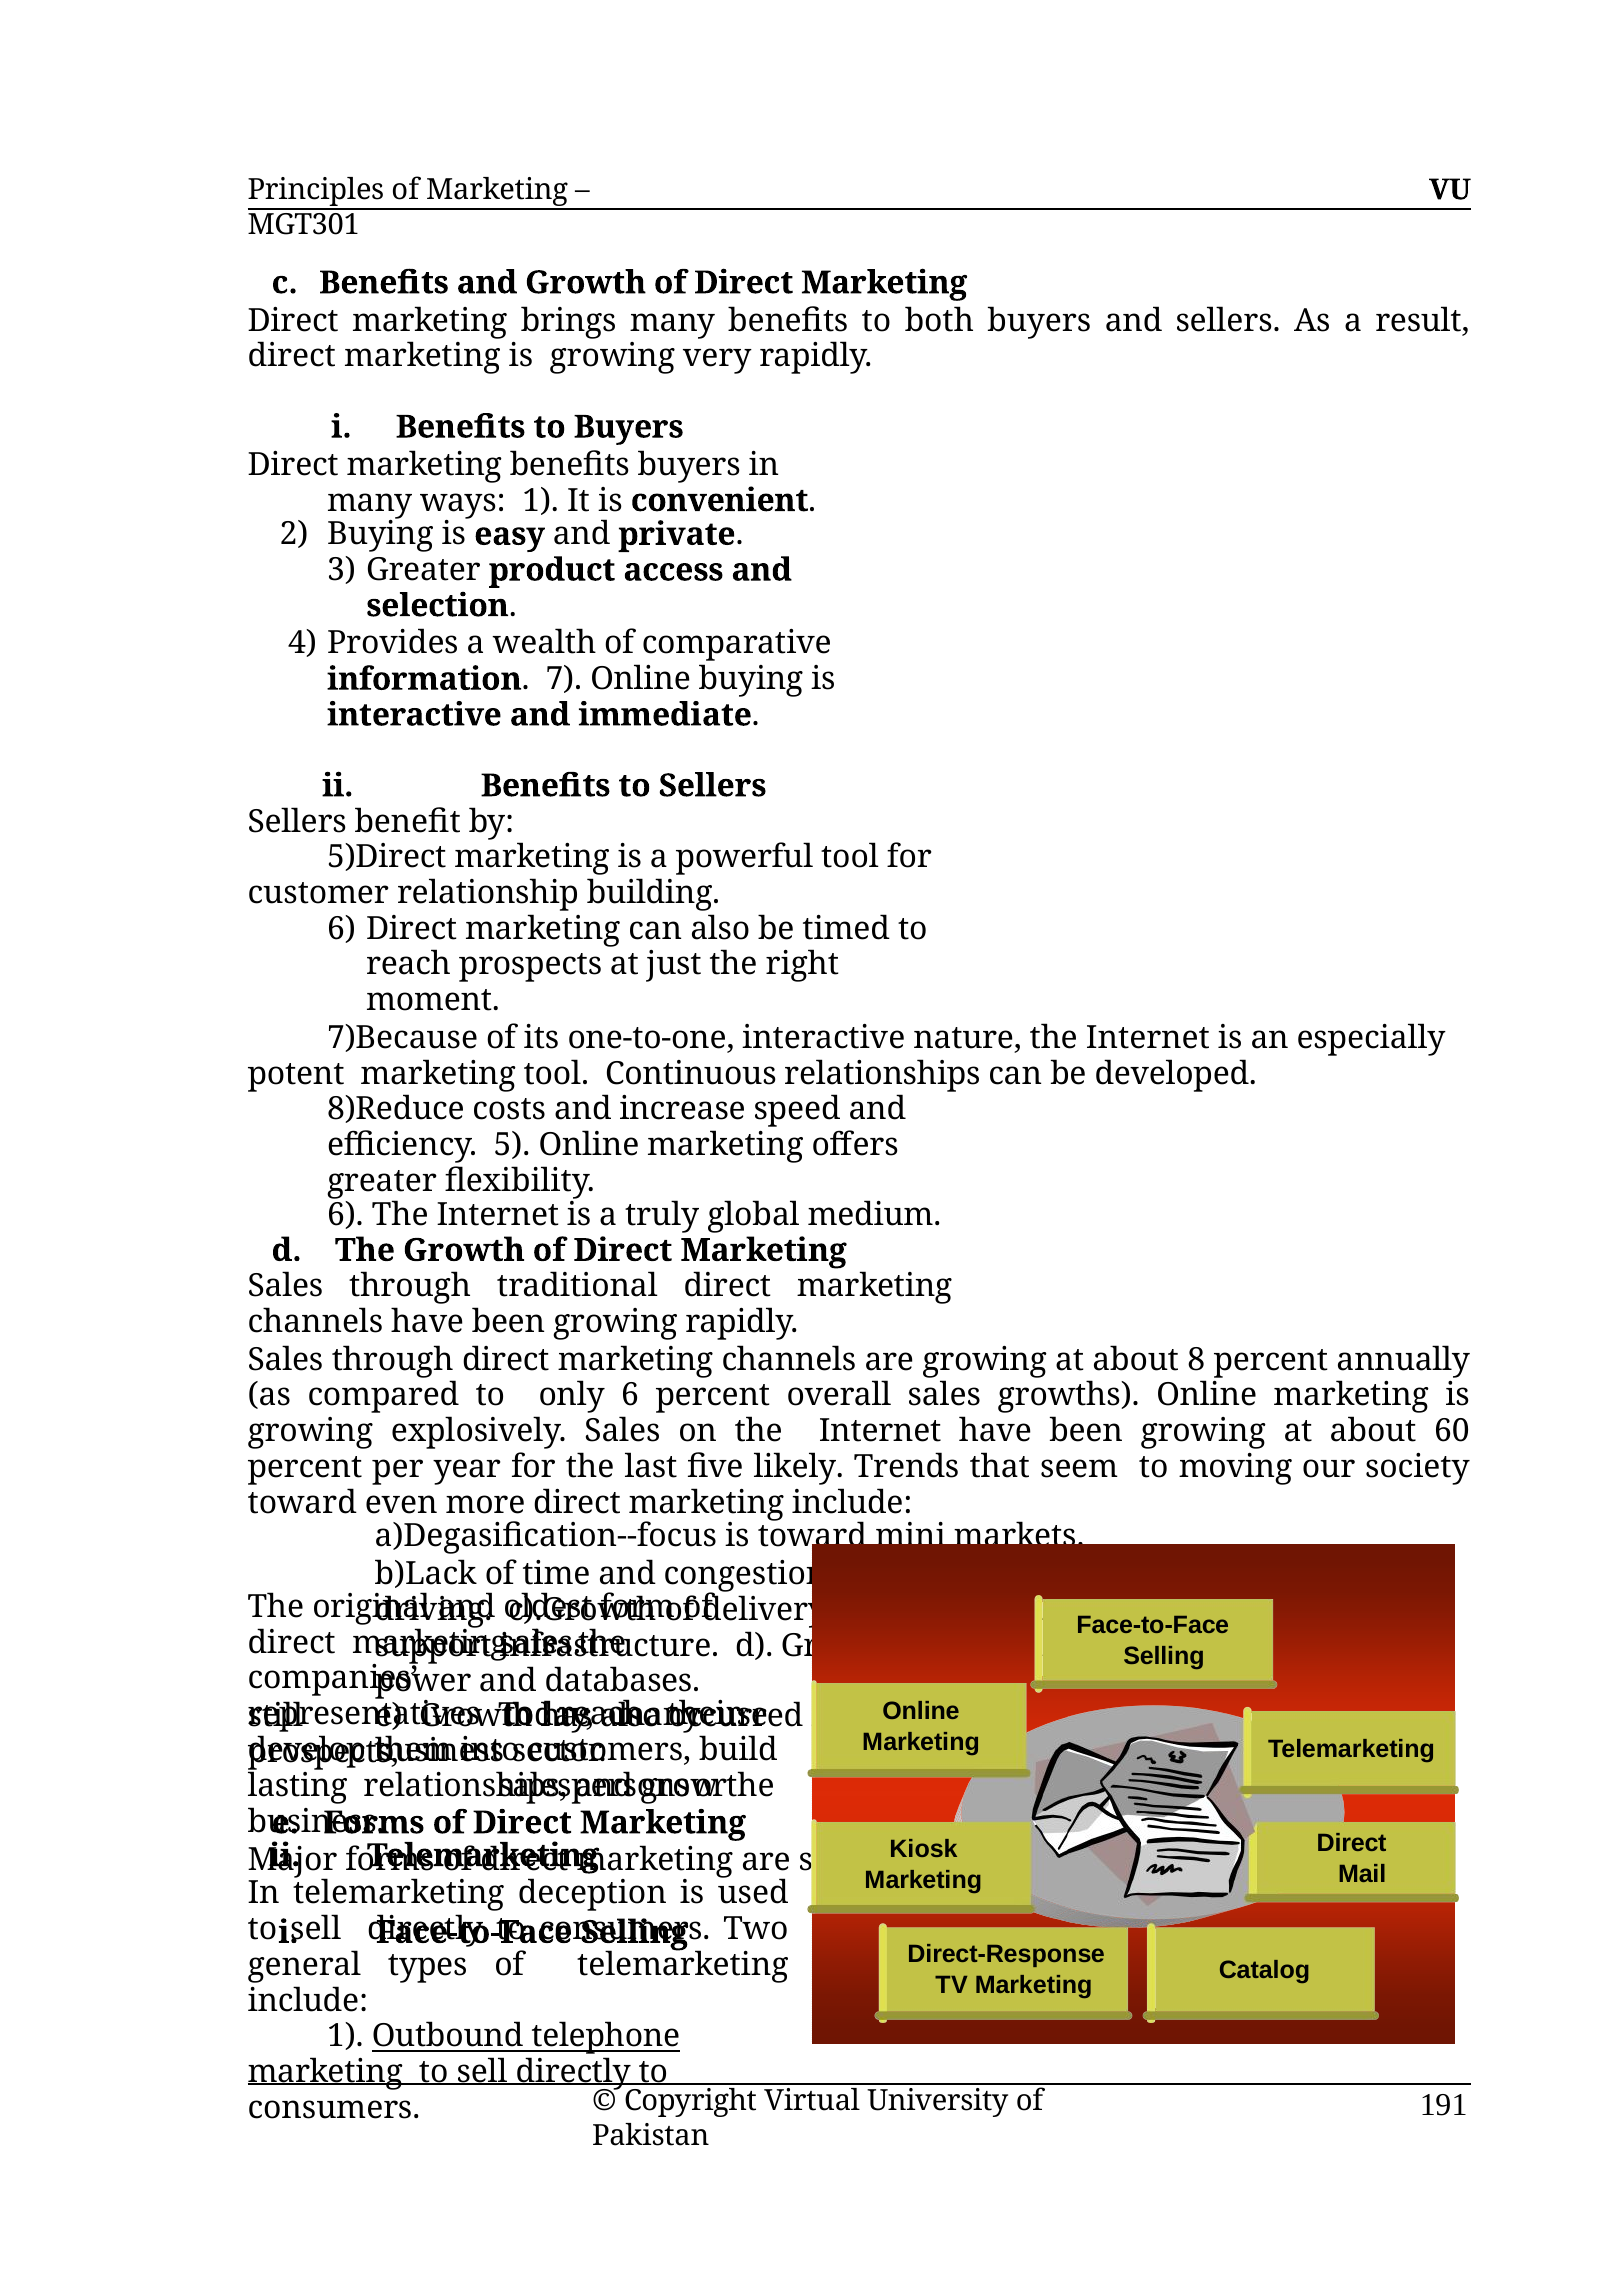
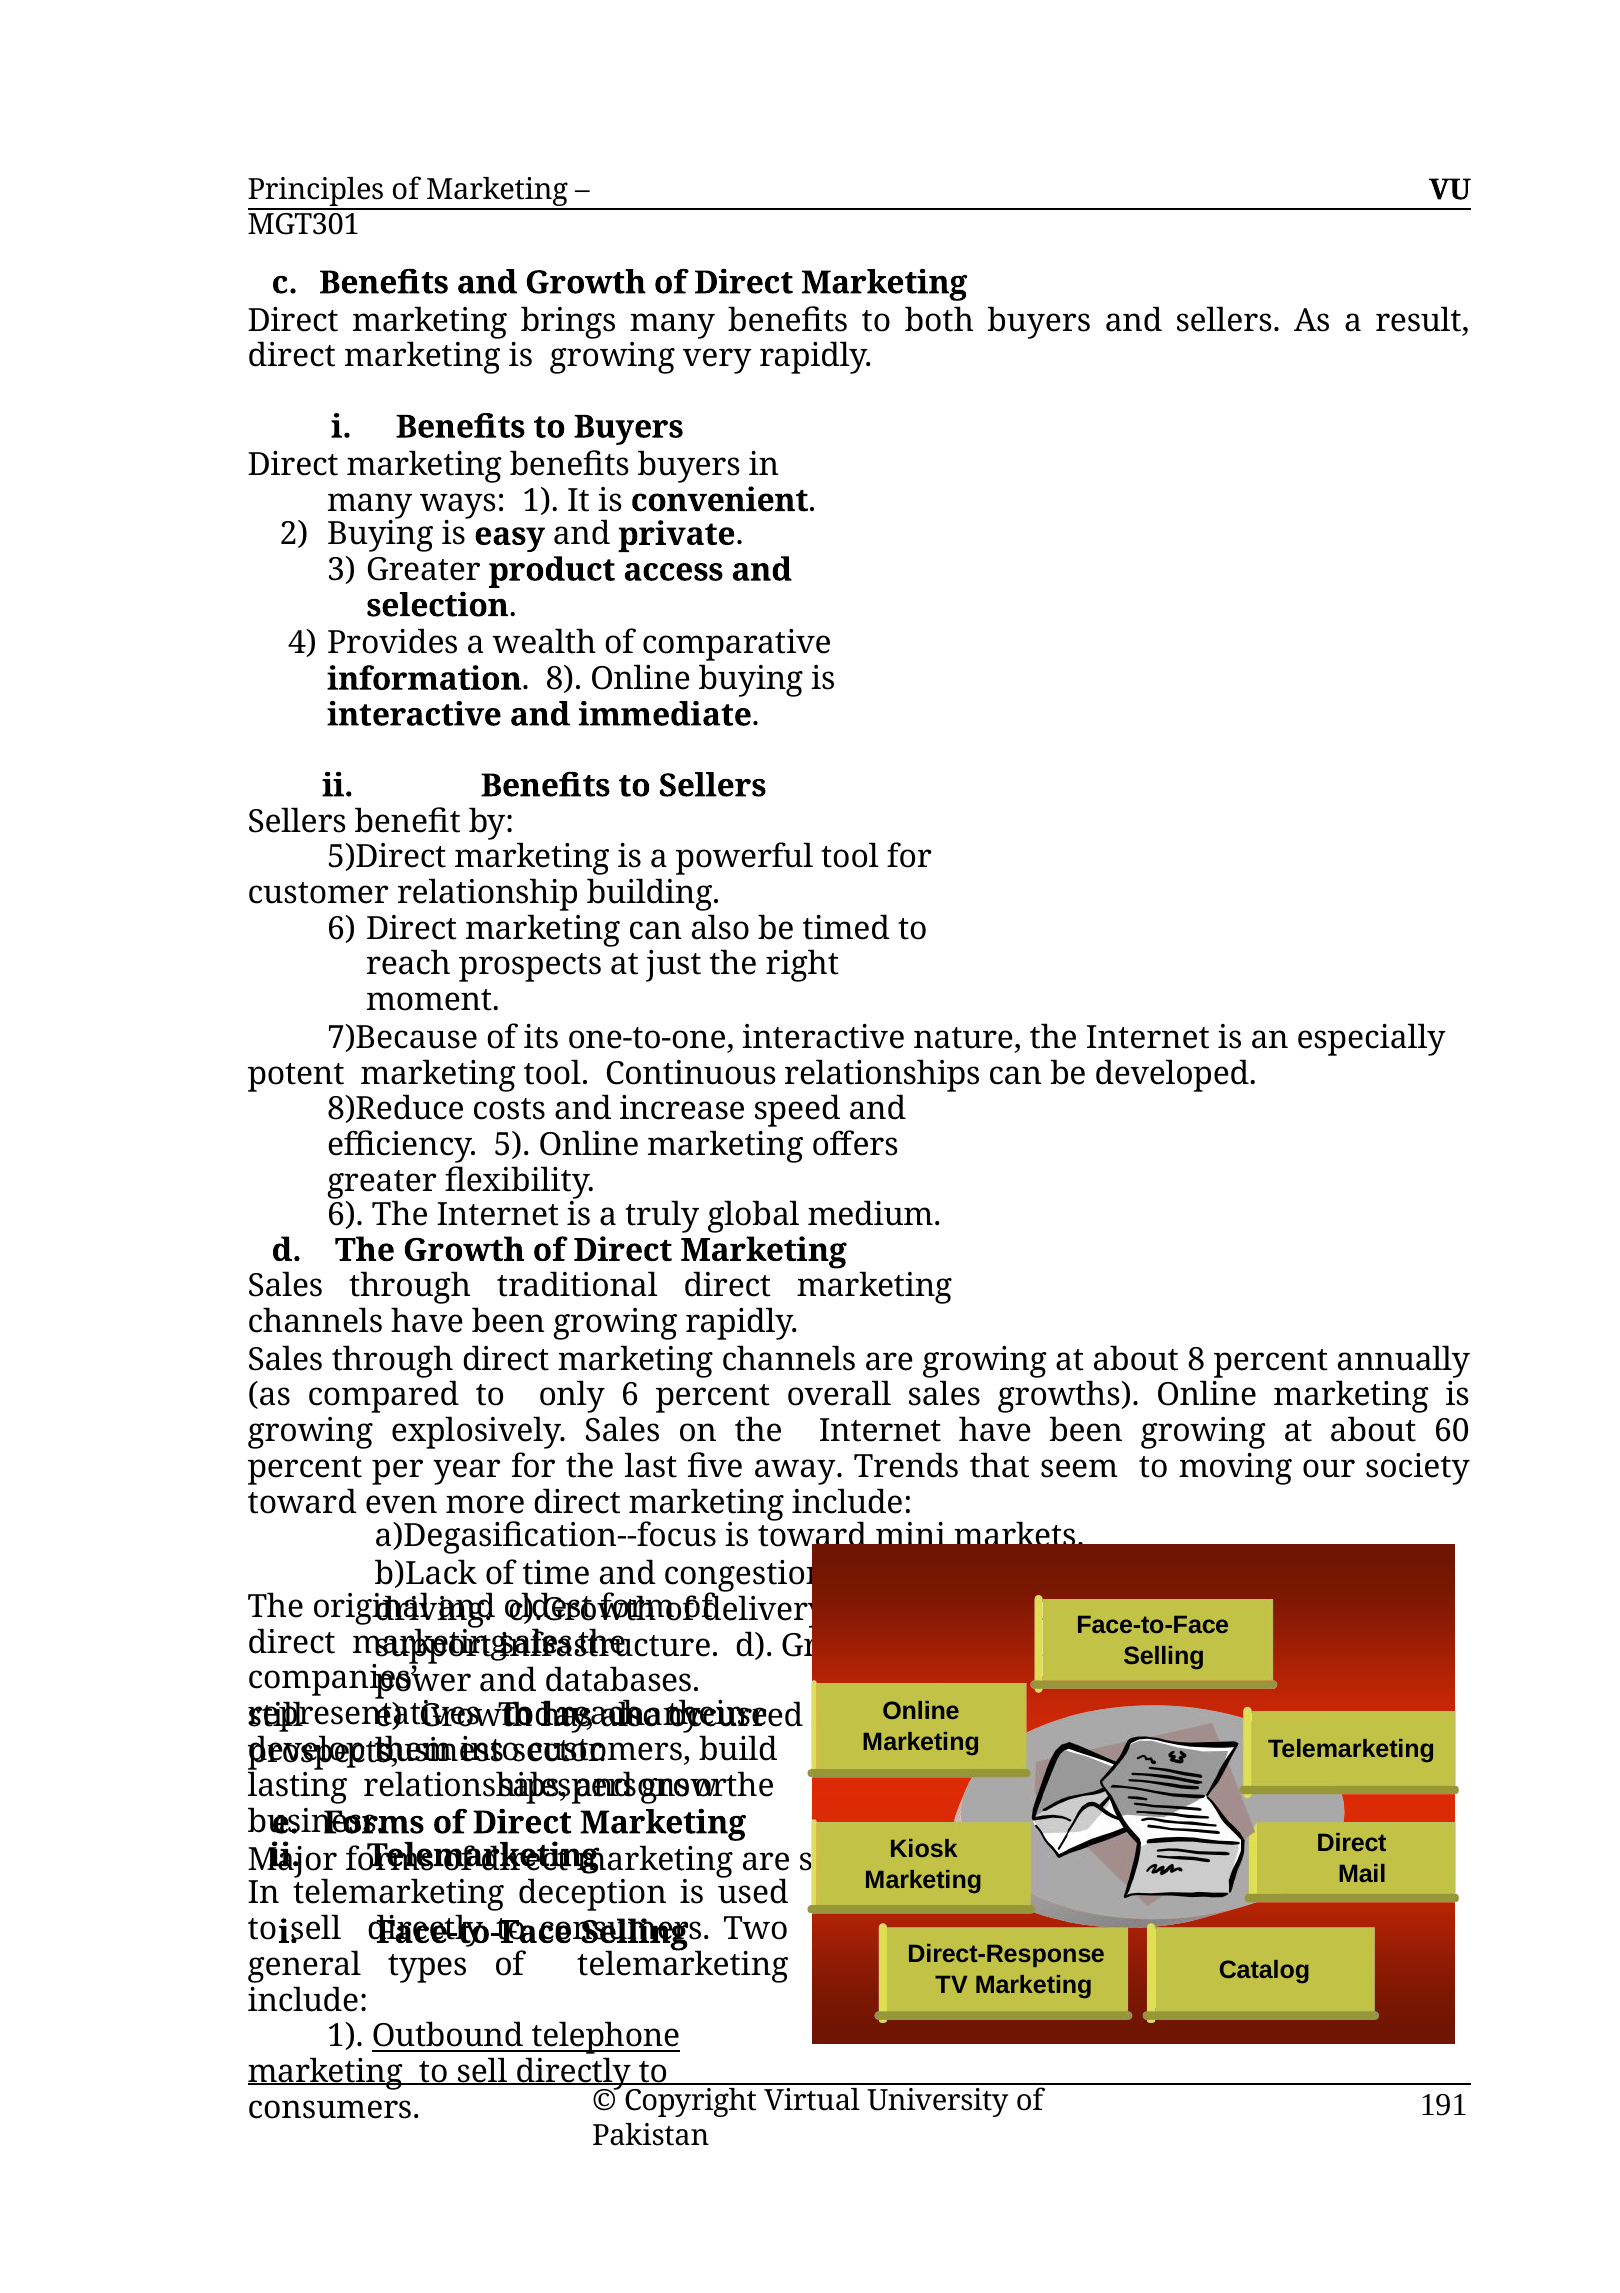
information 7: 7 -> 8 (564, 679)
likely: likely -> away (799, 1467)
